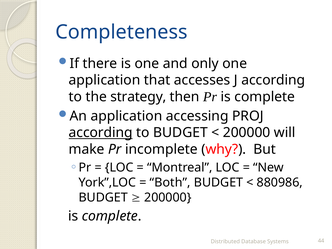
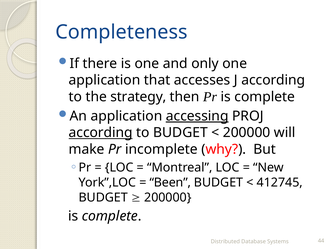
accessing underline: none -> present (197, 116)
Both: Both -> Been (170, 182)
880986: 880986 -> 412745 (280, 182)
